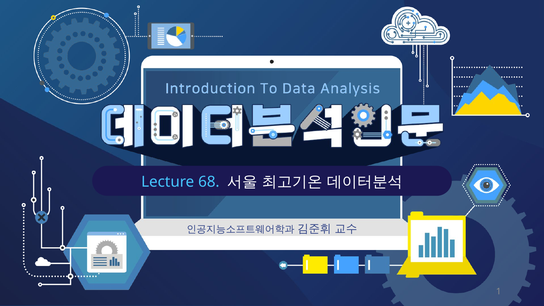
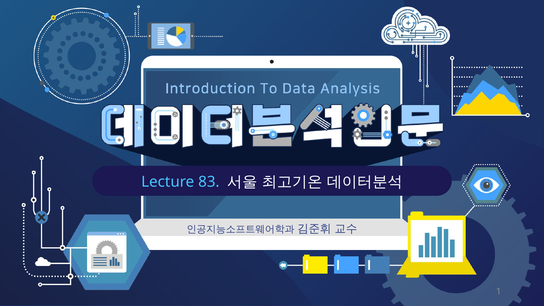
68: 68 -> 83 (209, 182)
